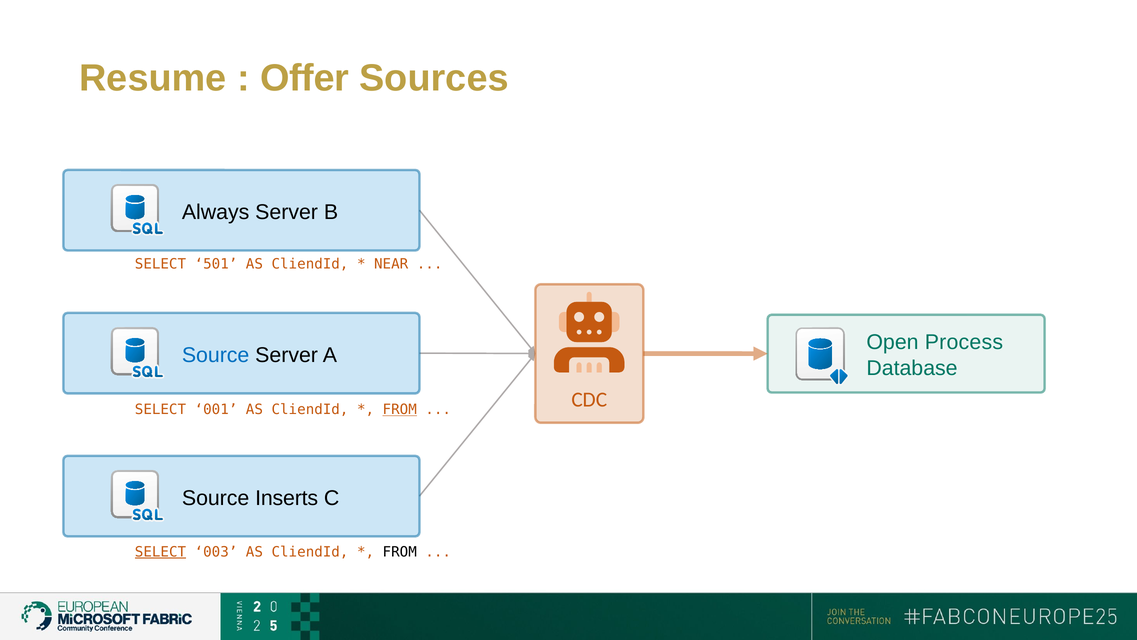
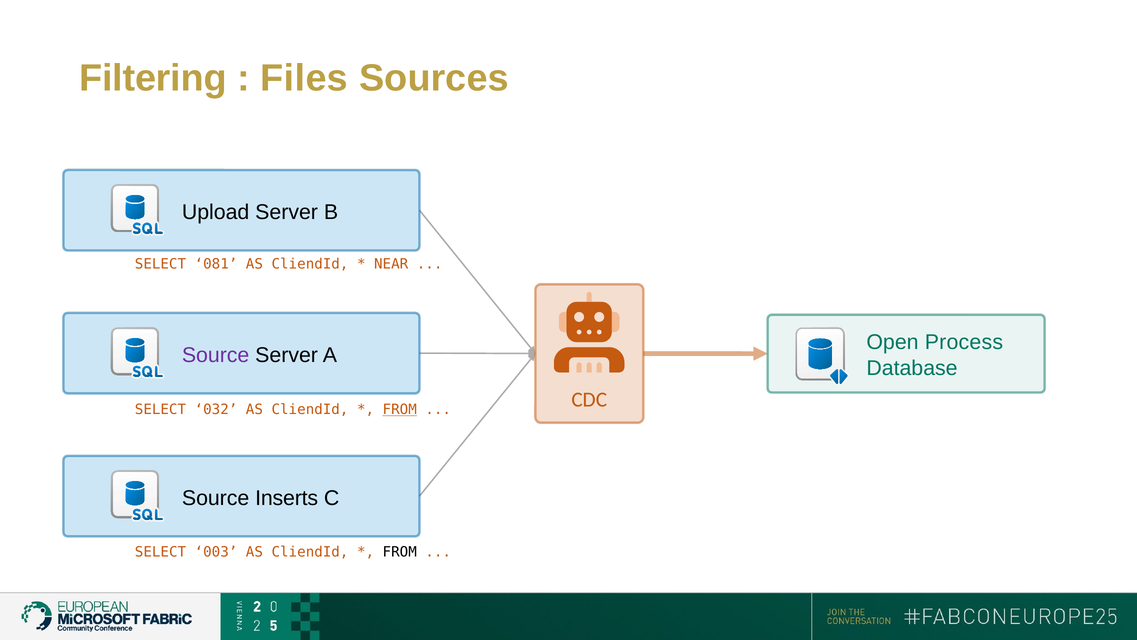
Resume: Resume -> Filtering (153, 78)
Offer: Offer -> Files (304, 78)
Always: Always -> Upload (216, 212)
501: 501 -> 081 (216, 264)
Source colour: blue -> purple (216, 355)
001: 001 -> 032 (216, 409)
SELECT underline: present -> none (160, 551)
